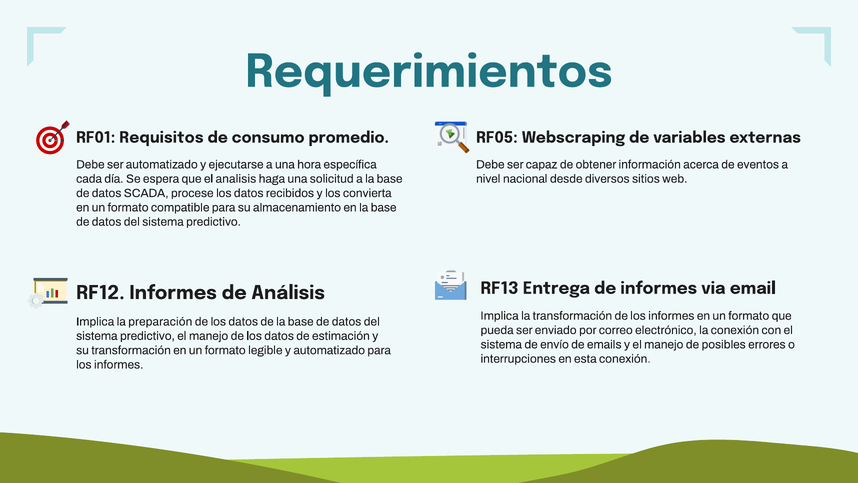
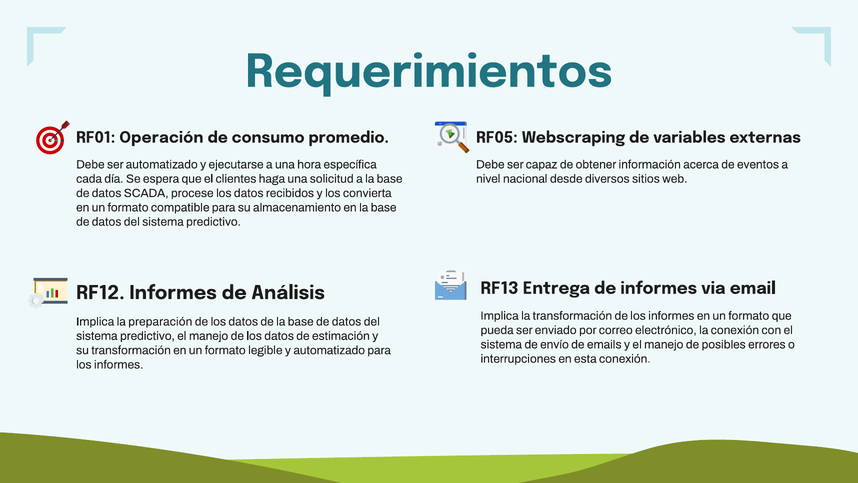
Requisitos: Requisitos -> Operación (161, 137)
analisis: analisis -> clientes (236, 179)
